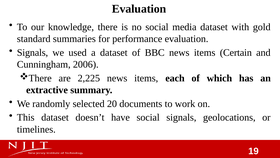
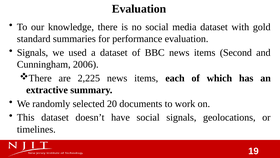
Certain: Certain -> Second (236, 52)
